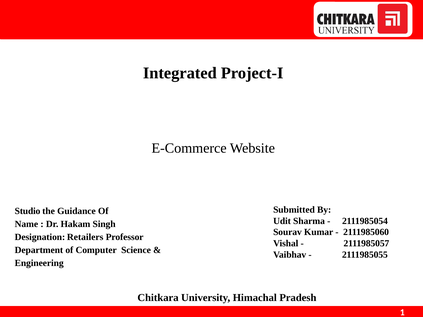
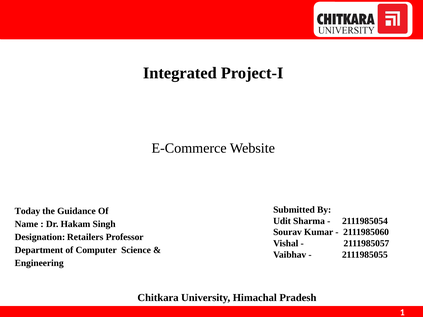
Studio: Studio -> Today (27, 211)
